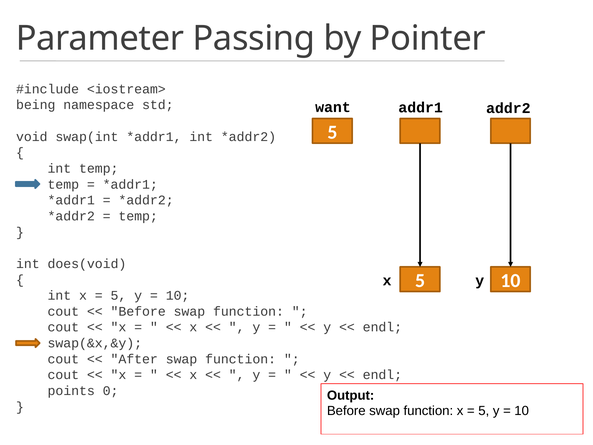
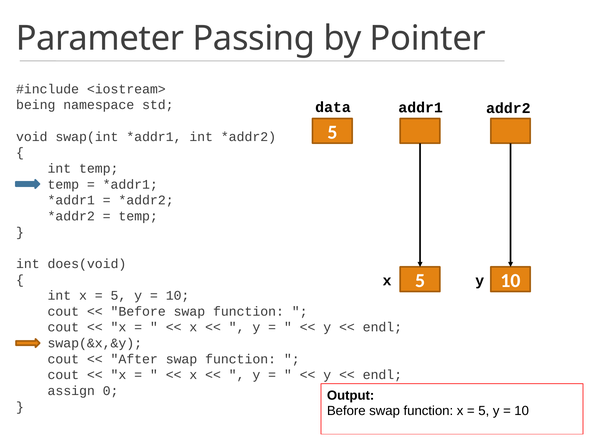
want: want -> data (333, 107)
points: points -> assign (71, 391)
